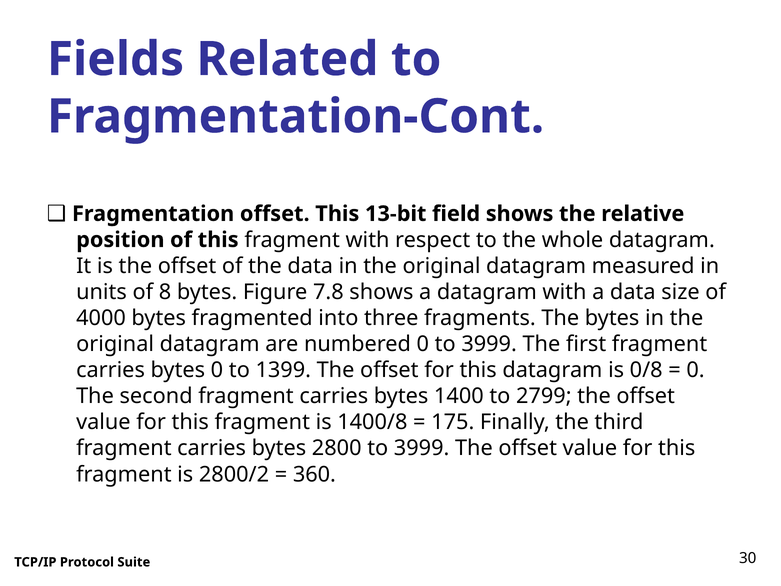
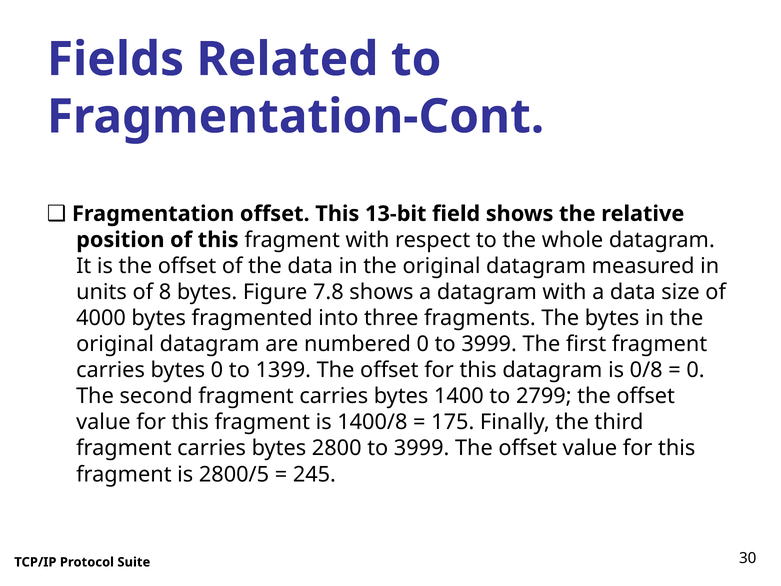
2800/2: 2800/2 -> 2800/5 (234, 474)
360: 360 -> 245 (314, 474)
